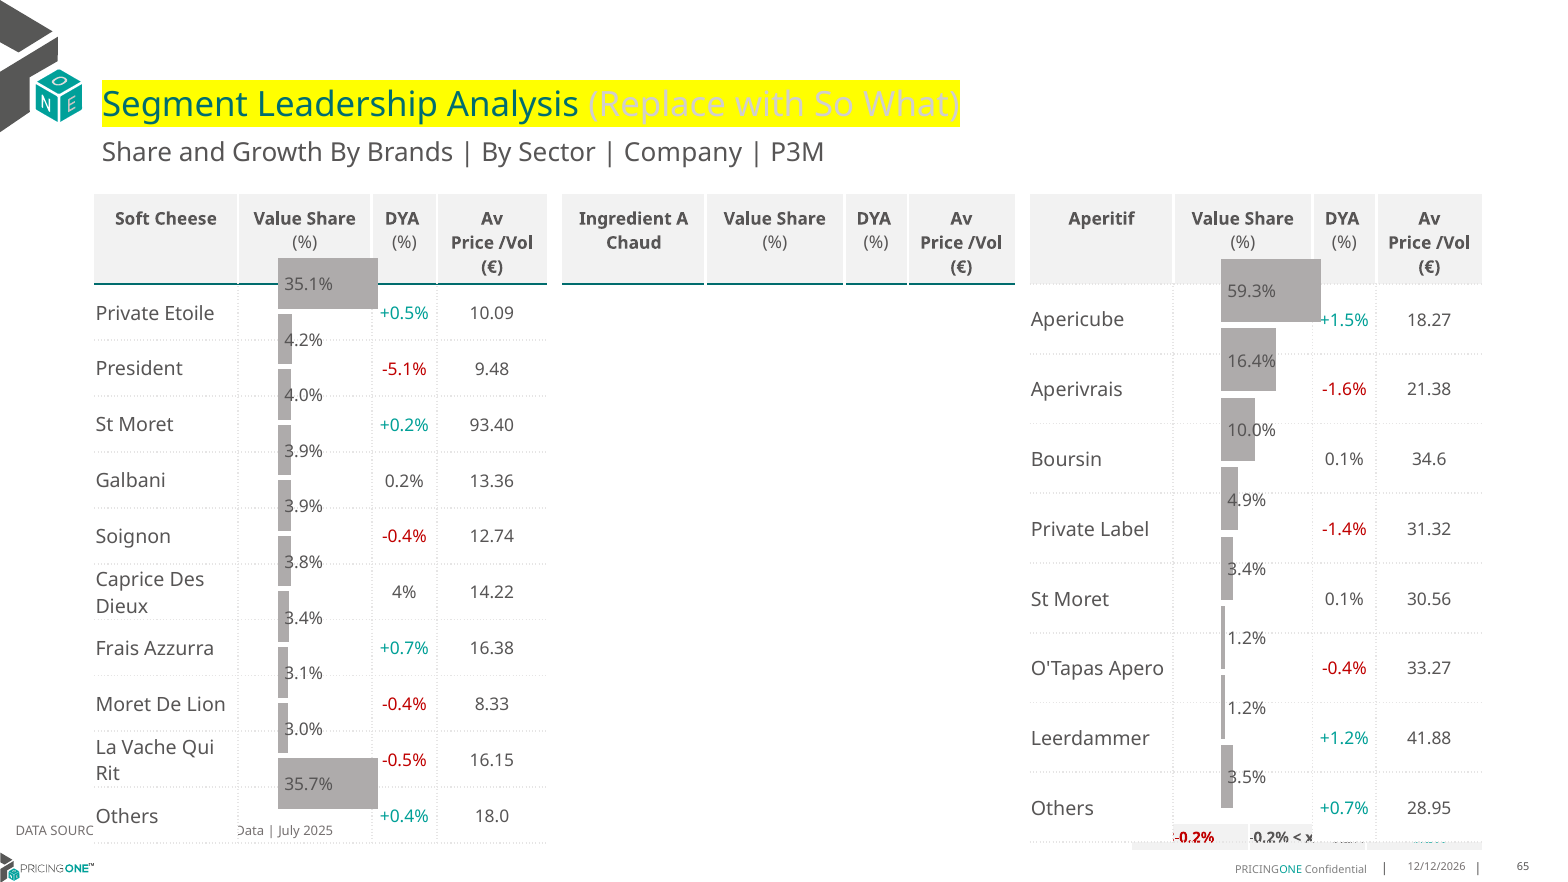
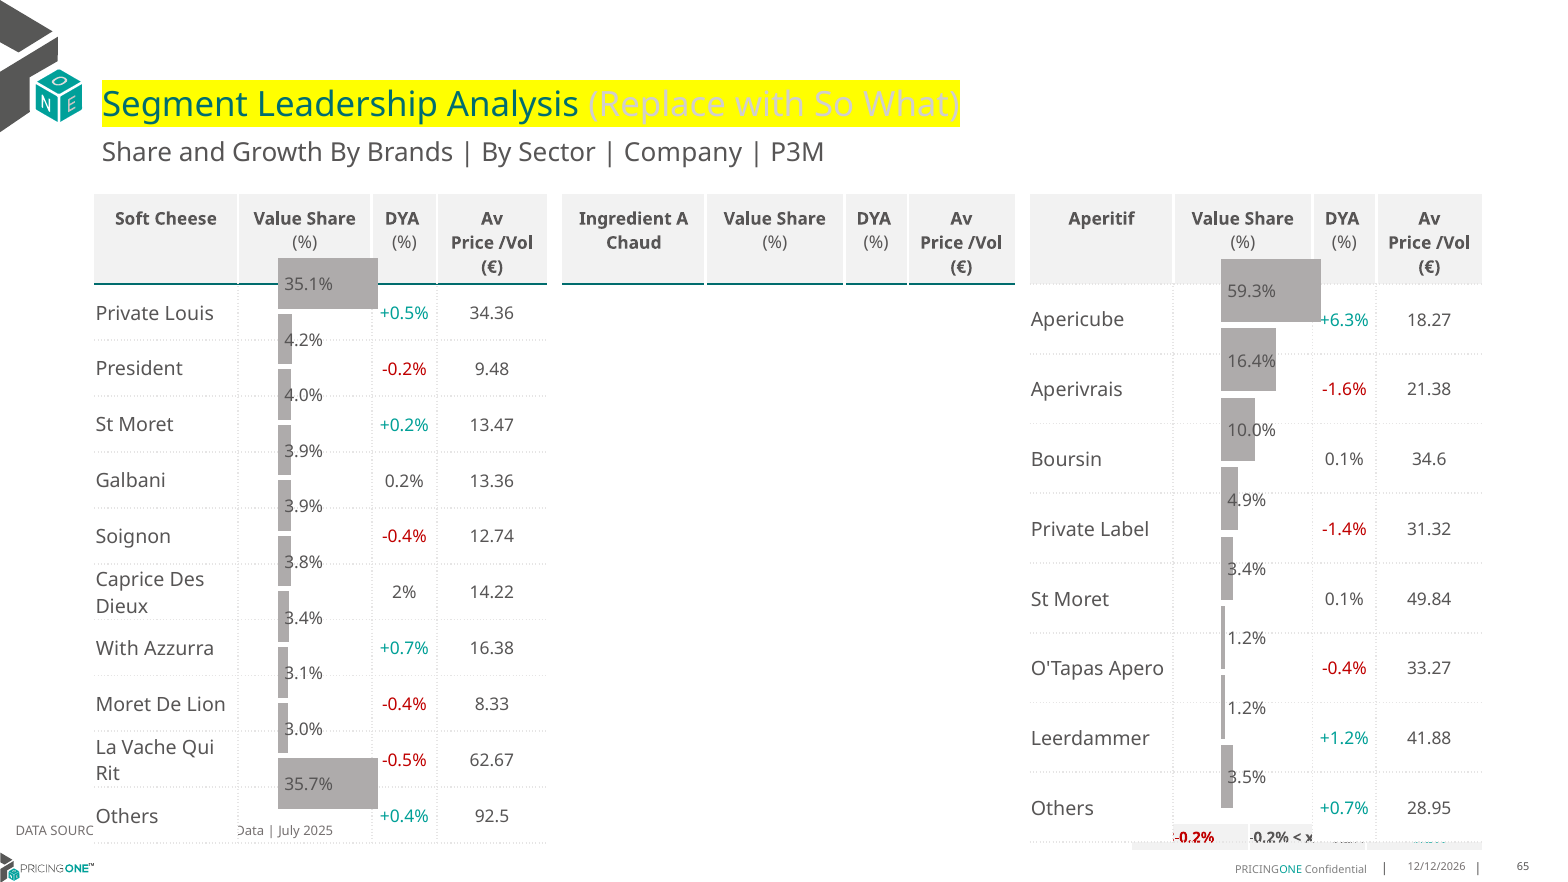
Etoile: Etoile -> Louis (189, 314)
10.09: 10.09 -> 34.36 (492, 314)
+1.5%: +1.5% -> +6.3% (1344, 320)
President -5.1%: -5.1% -> -0.2% (404, 369)
93.40: 93.40 -> 13.47 (492, 425)
4%: 4% -> 2% (404, 593)
30.56: 30.56 -> 49.84 (1429, 599)
Frais: Frais -> With (117, 649)
16.15: 16.15 -> 62.67 (492, 761)
18.0: 18.0 -> 92.5 (492, 817)
